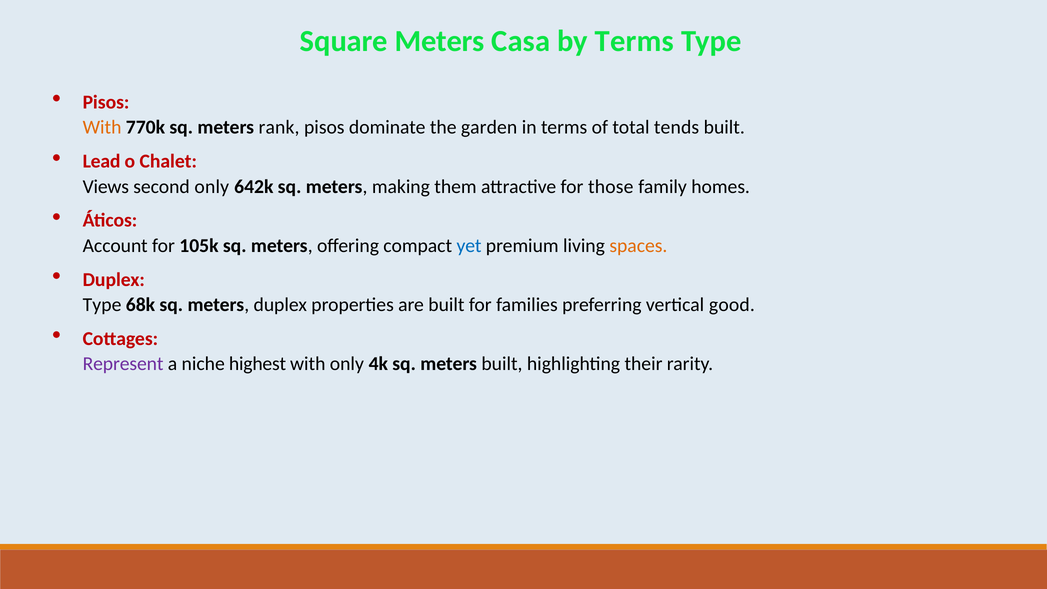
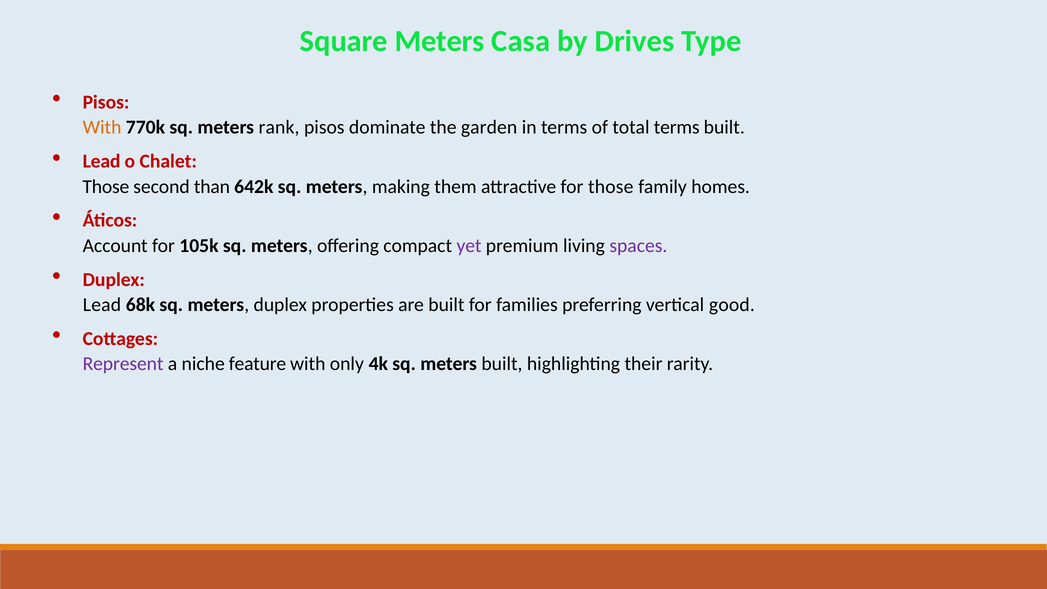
by Terms: Terms -> Drives (635, 41)
total tends: tends -> terms (677, 127)
Views: Views -> Those (106, 187)
second only: only -> than (212, 187)
yet colour: blue -> purple (469, 246)
spaces colour: orange -> purple (638, 246)
Type: Type -> Lead (102, 305)
highest: highest -> feature (258, 364)
